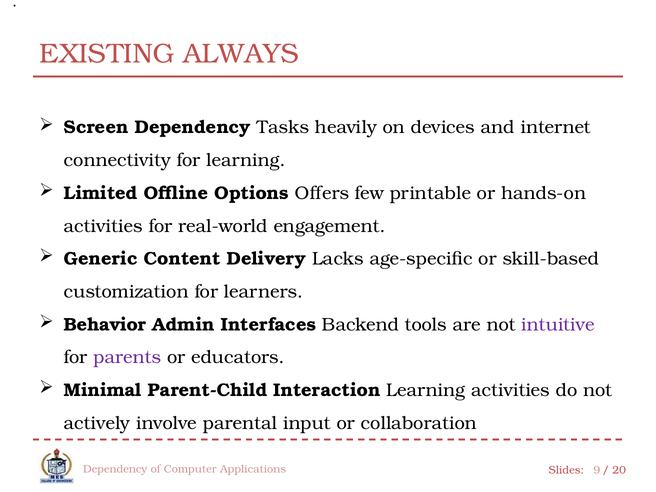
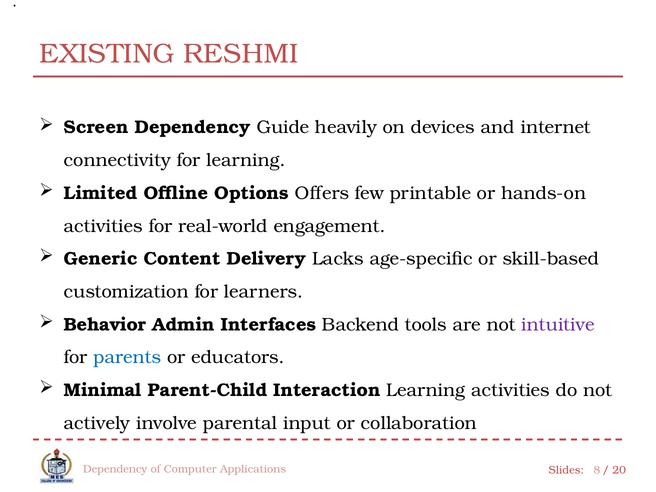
ALWAYS: ALWAYS -> RESHMI (241, 54)
Tasks: Tasks -> Guide (283, 127)
parents colour: purple -> blue (127, 357)
9: 9 -> 8 (597, 470)
